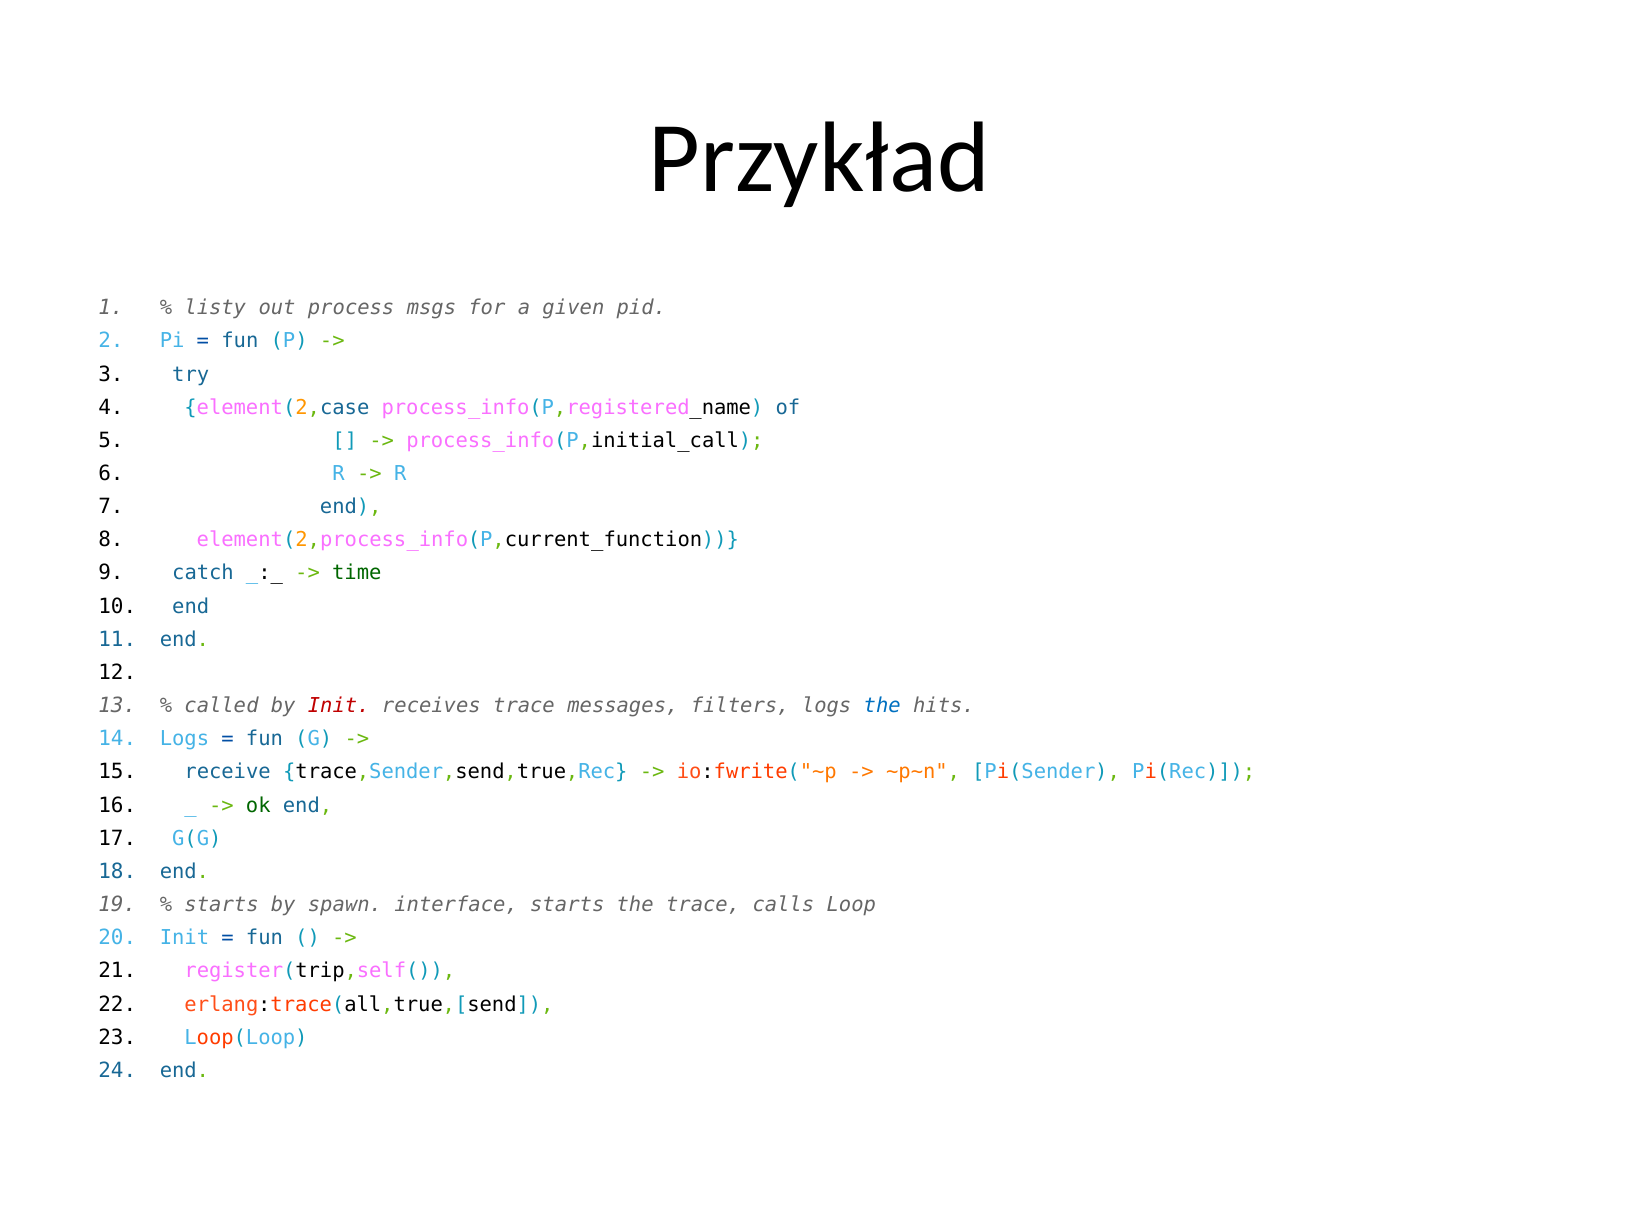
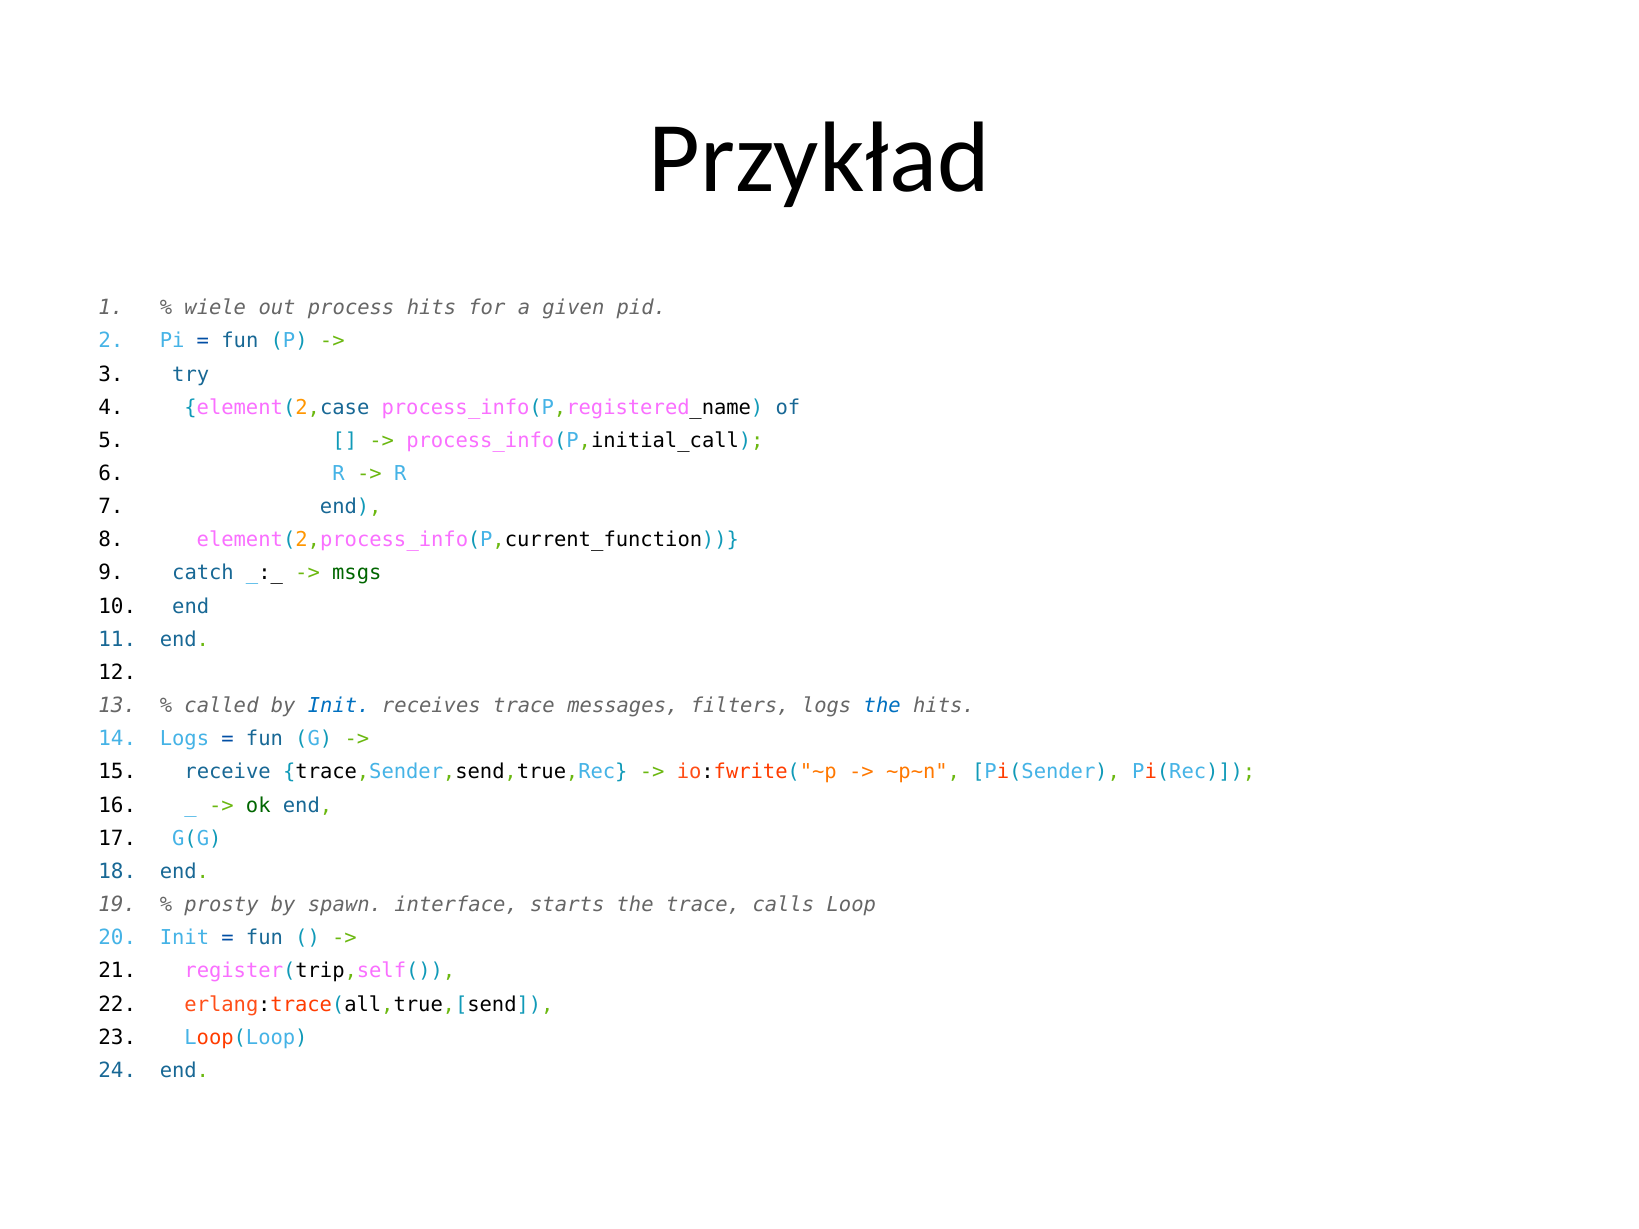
listy: listy -> wiele (215, 308)
process msgs: msgs -> hits (431, 308)
time: time -> msgs (357, 573)
Init colour: red -> blue (339, 706)
starts: starts -> prosty (222, 905)
